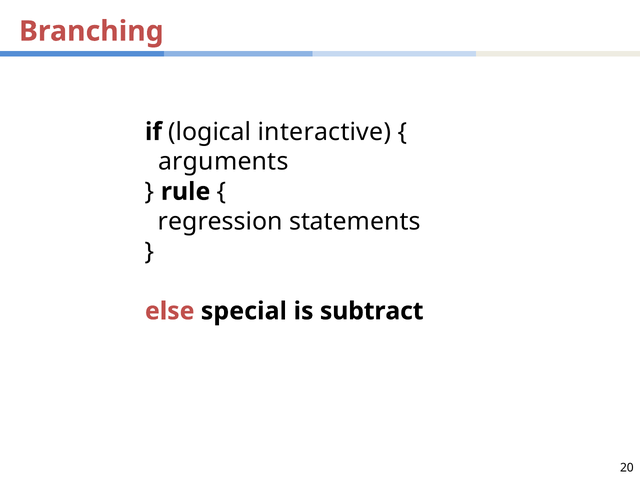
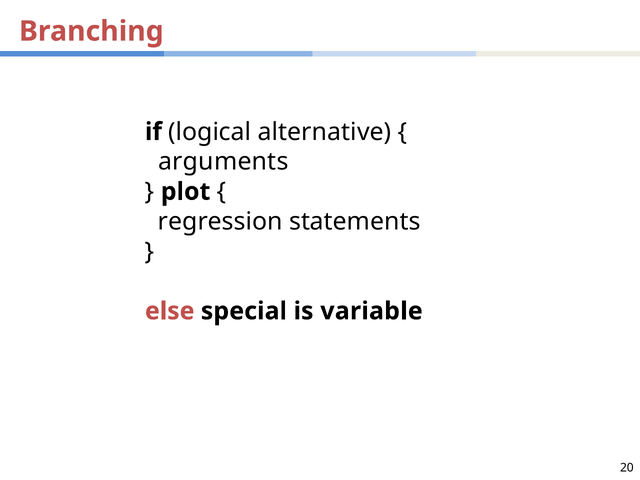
interactive: interactive -> alternative (324, 132)
rule: rule -> plot (186, 192)
subtract: subtract -> variable (372, 311)
